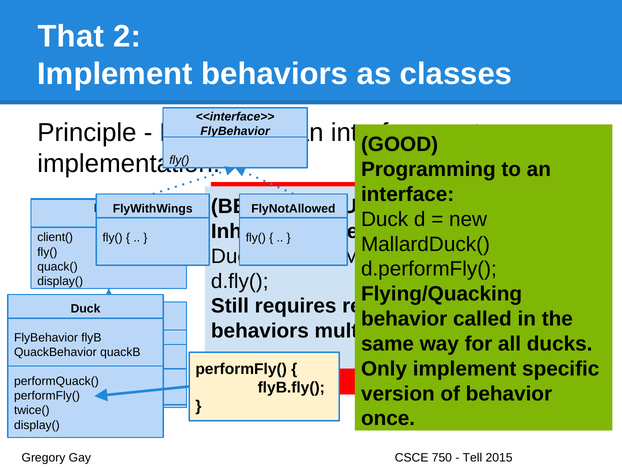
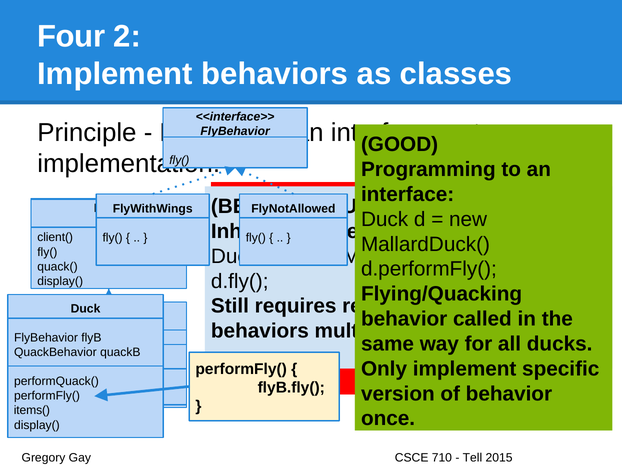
That: That -> Four (71, 36)
twice(: twice( -> items( (32, 410)
750: 750 -> 710 (442, 457)
